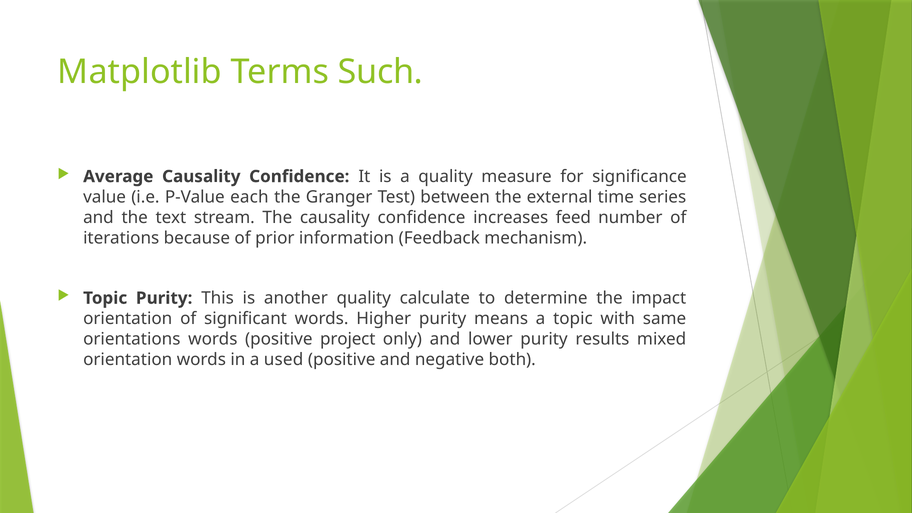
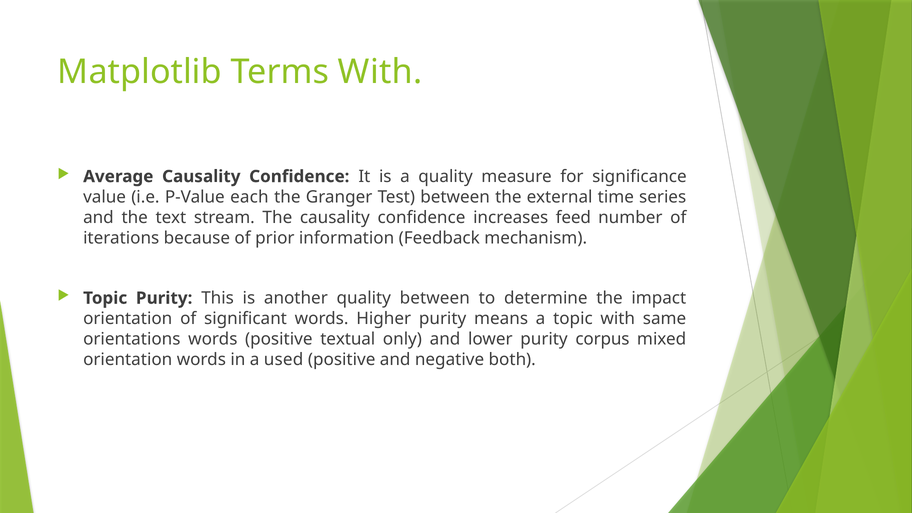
Terms Such: Such -> With (380, 72)
quality calculate: calculate -> between (435, 298)
project: project -> textual (348, 339)
results: results -> corpus (602, 339)
